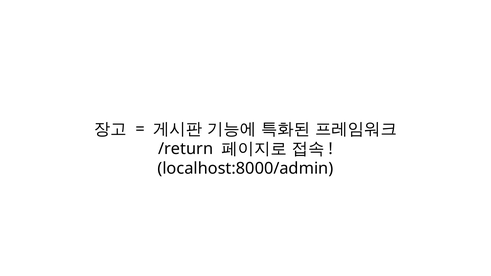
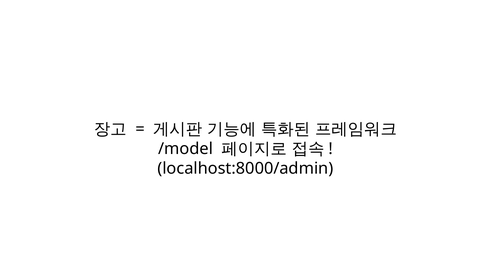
/return: /return -> /model (186, 149)
